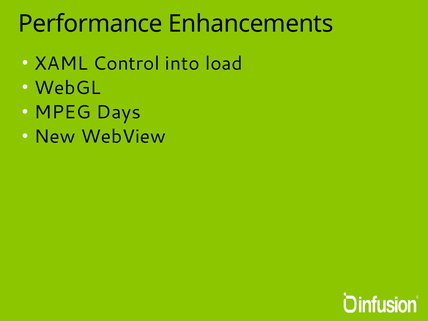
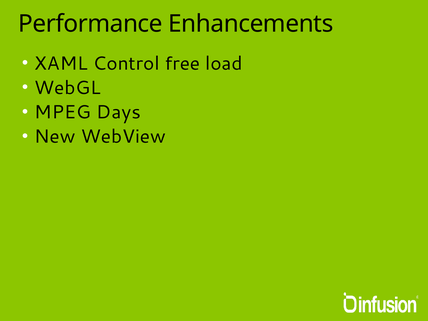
into: into -> free (183, 63)
